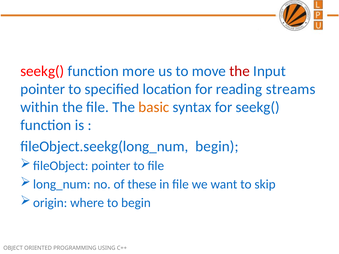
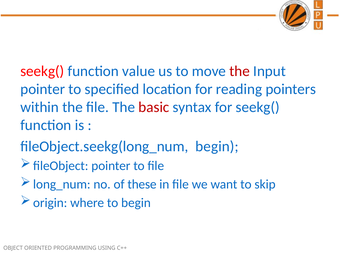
more: more -> value (139, 71)
streams: streams -> pointers (291, 89)
basic colour: orange -> red (154, 107)
